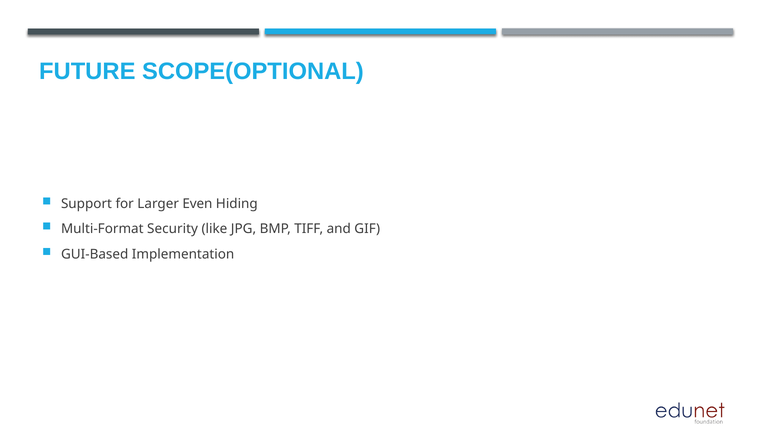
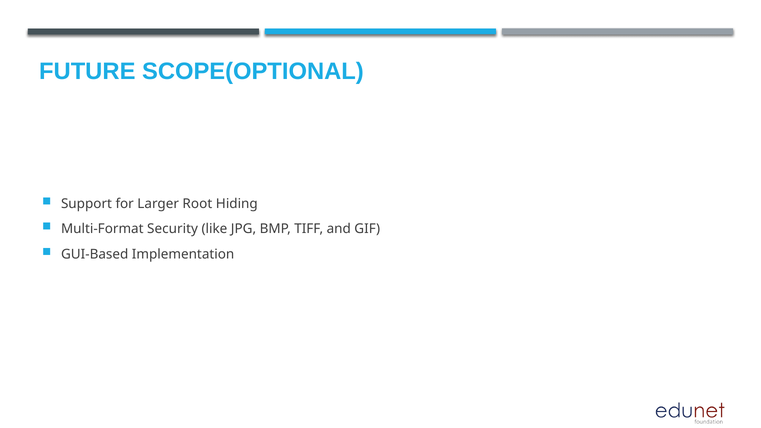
Even: Even -> Root (197, 204)
